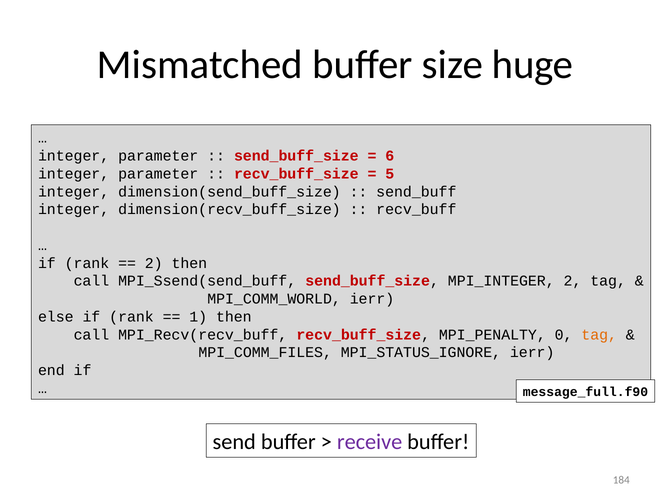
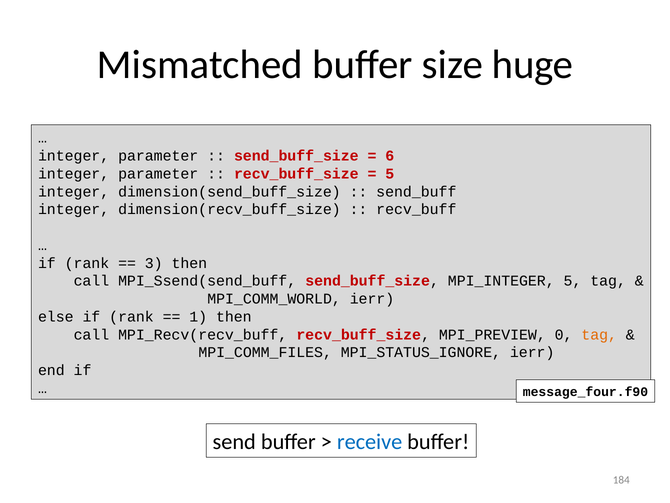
2: 2 -> 3 (154, 263)
MPI_INTEGER 2: 2 -> 5 (573, 281)
MPI_PENALTY: MPI_PENALTY -> MPI_PREVIEW (492, 334)
message_full.f90: message_full.f90 -> message_four.f90 (585, 391)
receive colour: purple -> blue (370, 442)
